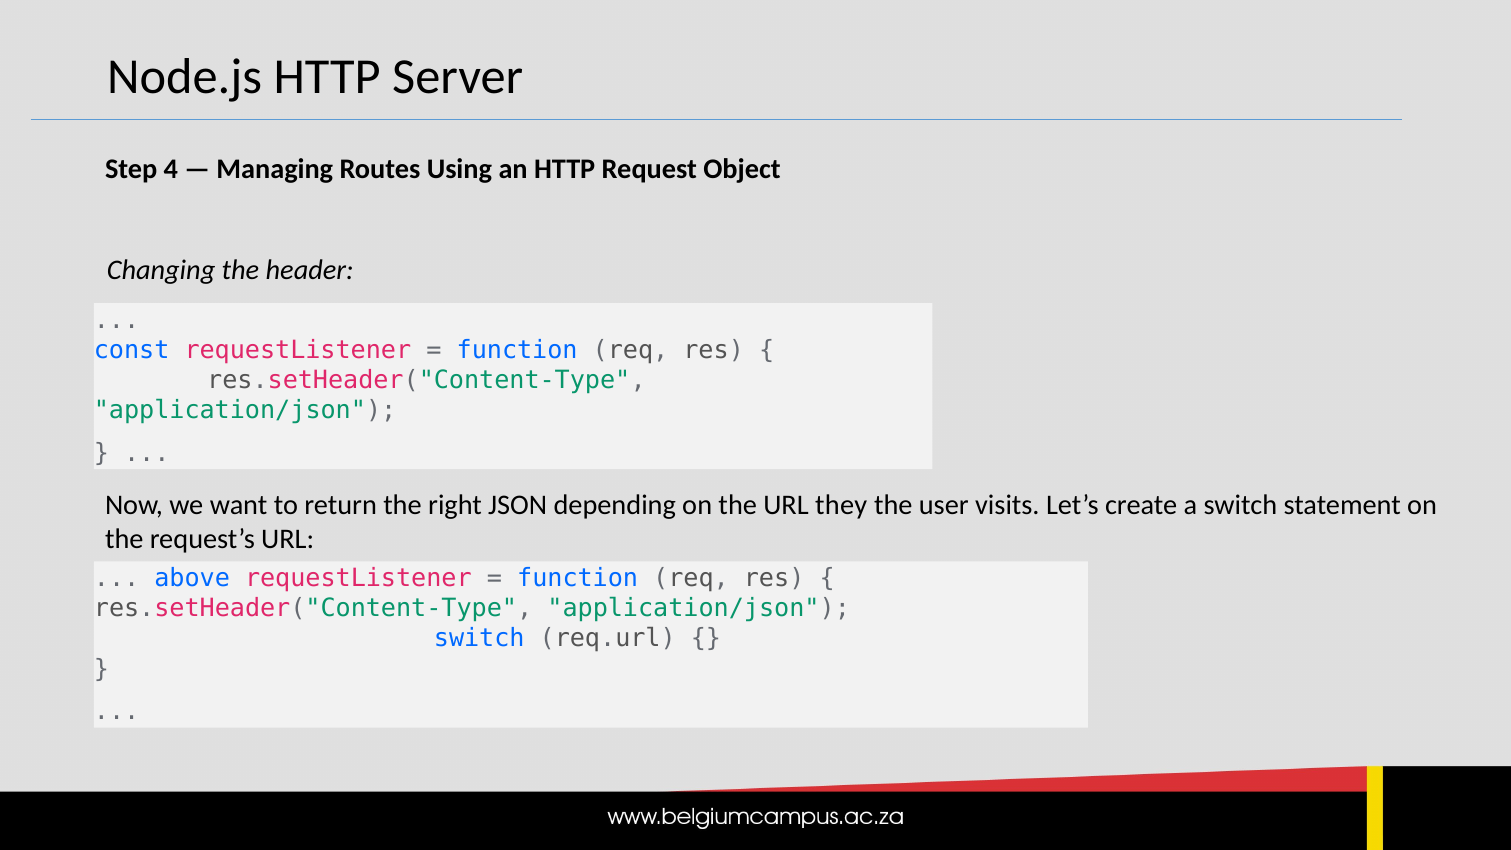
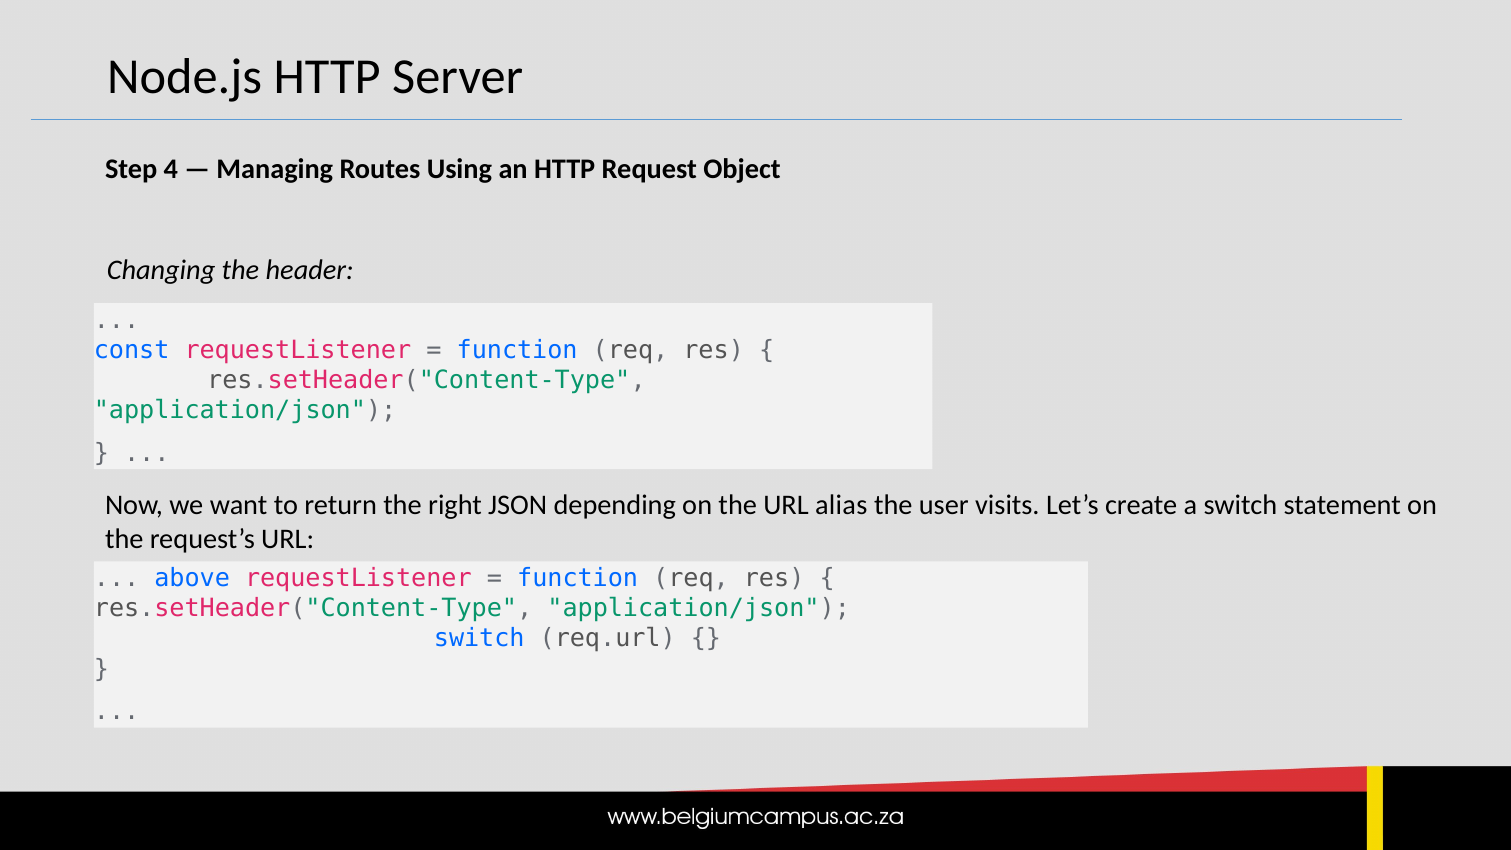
they: they -> alias (841, 505)
